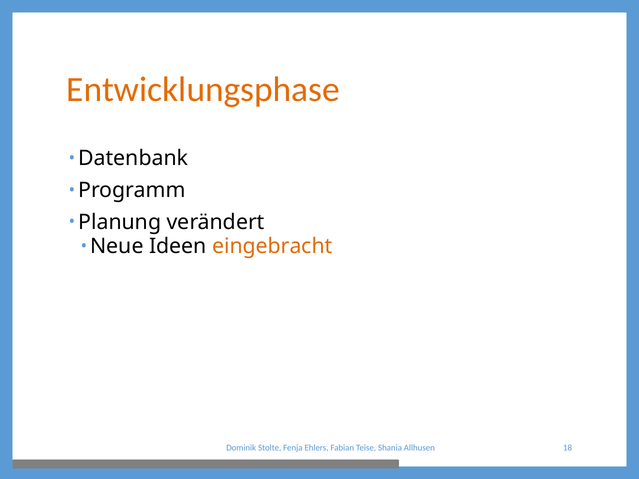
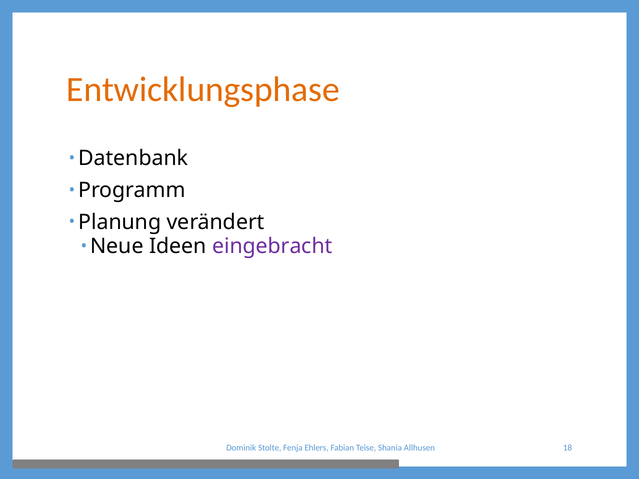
eingebracht colour: orange -> purple (272, 246)
